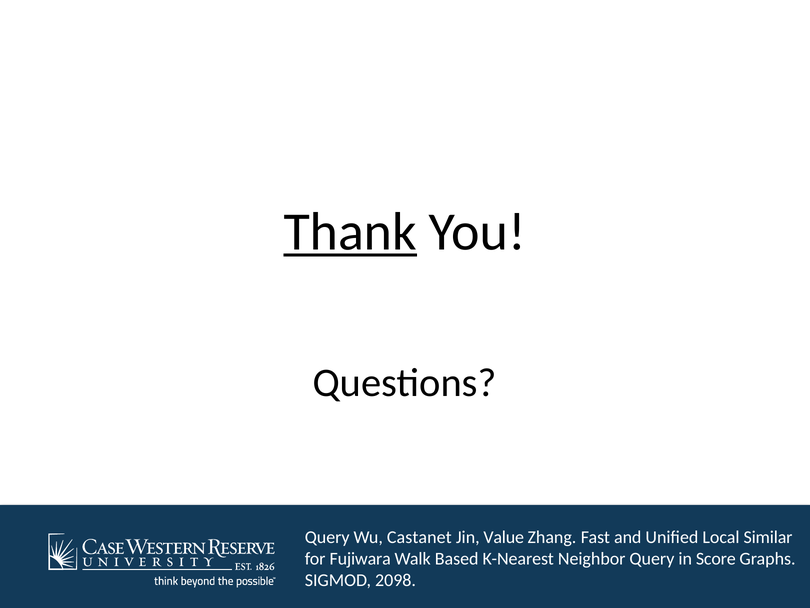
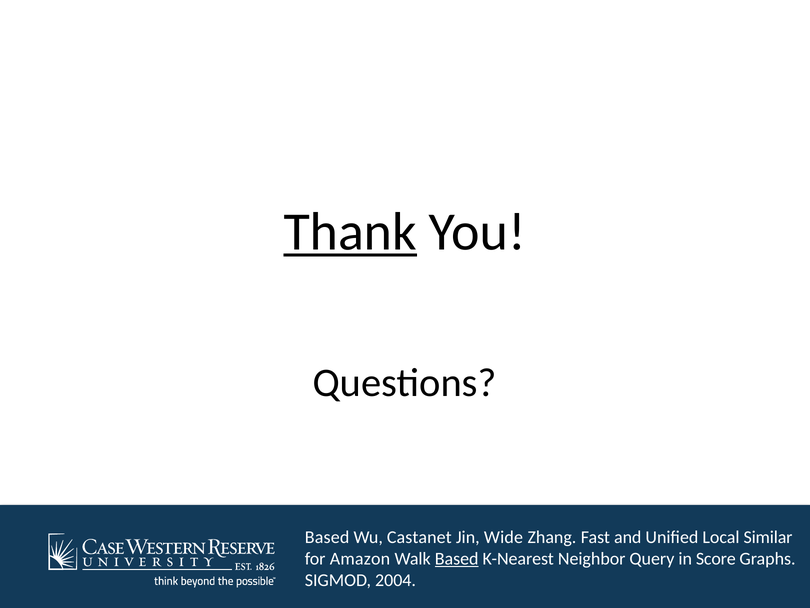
Query: Query -> Based (327, 537)
Value: Value -> Wide (504, 537)
Fujiwara: Fujiwara -> Amazon (360, 558)
Based underline: none -> present (457, 558)
2098: 2098 -> 2004 (396, 580)
